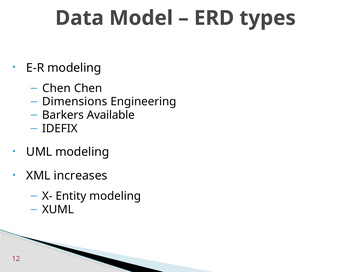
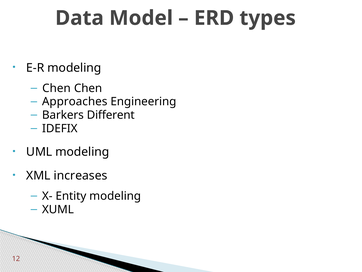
Dimensions: Dimensions -> Approaches (75, 101)
Available: Available -> Different (111, 115)
